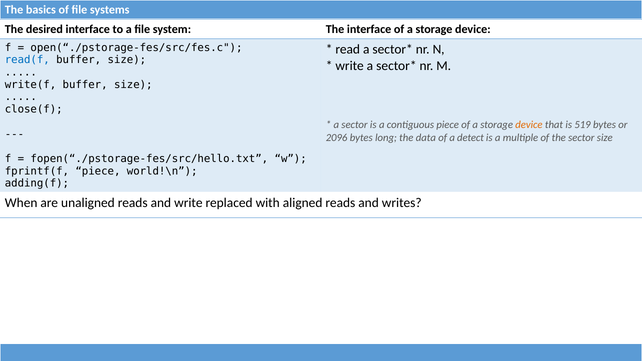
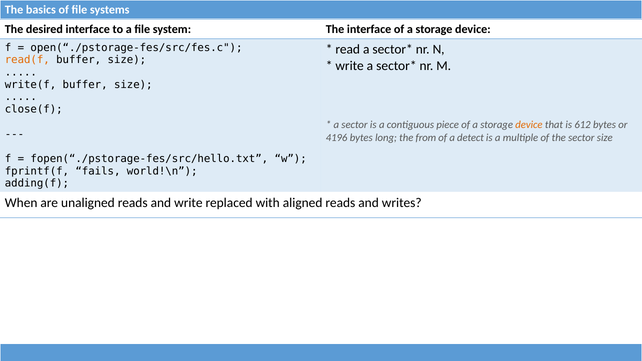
read(f colour: blue -> orange (27, 60)
519: 519 -> 612 (583, 125)
2096: 2096 -> 4196 (337, 138)
data: data -> from (426, 138)
fprintf(f piece: piece -> fails (98, 171)
